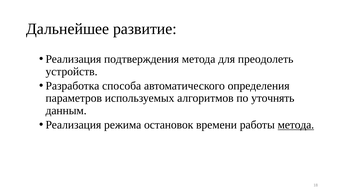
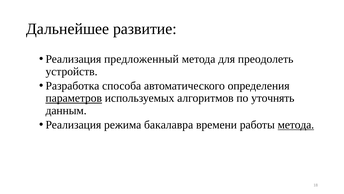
подтверждения: подтверждения -> предложенный (141, 59)
параметров underline: none -> present (74, 98)
остановок: остановок -> бакалавра (169, 124)
